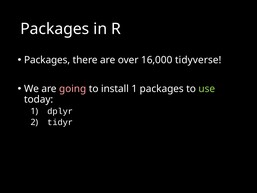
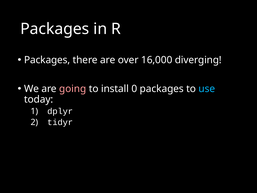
tidyverse: tidyverse -> diverging (198, 60)
install 1: 1 -> 0 (134, 89)
use colour: light green -> light blue (207, 89)
